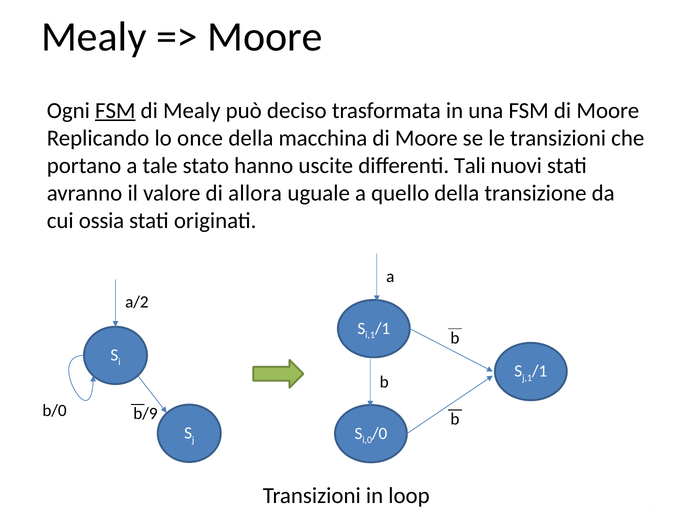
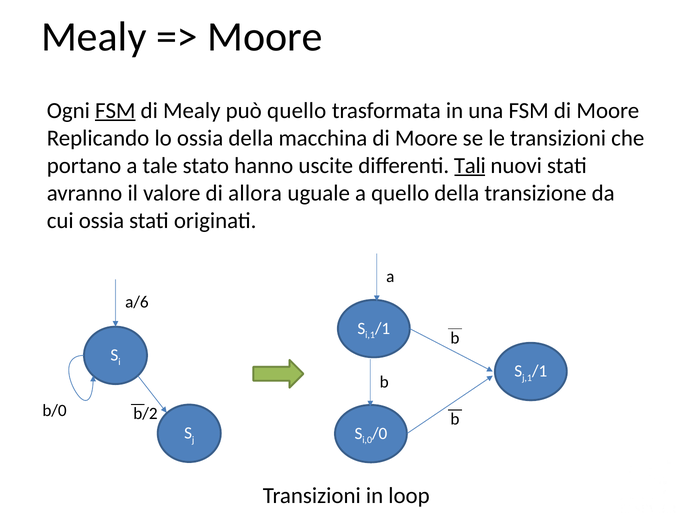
può deciso: deciso -> quello (297, 110)
lo once: once -> ossia (200, 138)
Tali underline: none -> present (470, 165)
a/2: a/2 -> a/6 (137, 302)
b/9: b/9 -> b/2 (145, 413)
